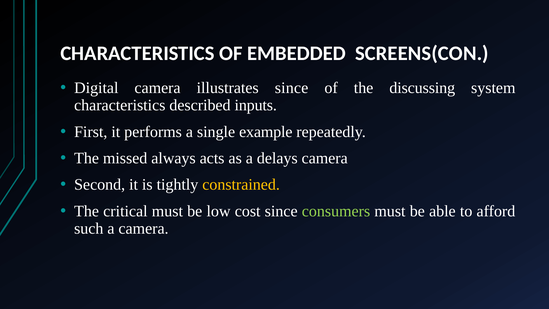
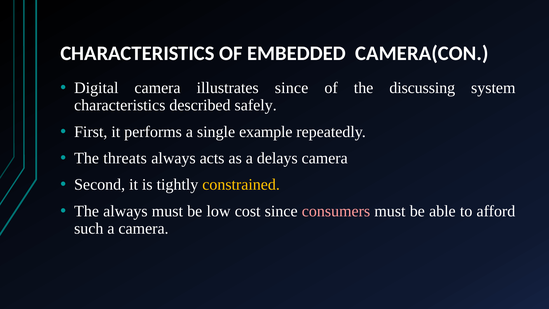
SCREENS(CON: SCREENS(CON -> CAMERA(CON (422, 53)
inputs: inputs -> safely (256, 105)
missed: missed -> threats (125, 158)
The critical: critical -> always (125, 211)
consumers colour: light green -> pink (336, 211)
